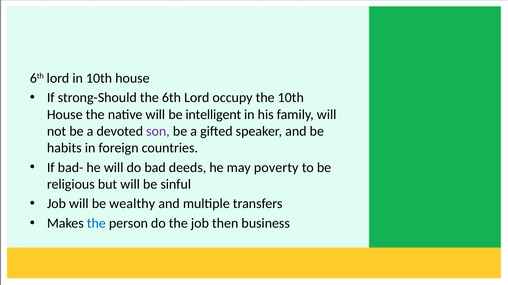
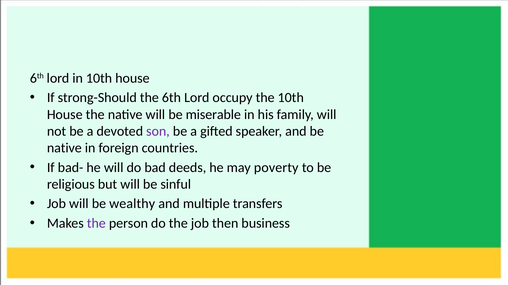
intelligent: intelligent -> miserable (213, 115)
habits: habits -> native (64, 148)
the colour: blue -> purple (96, 223)
